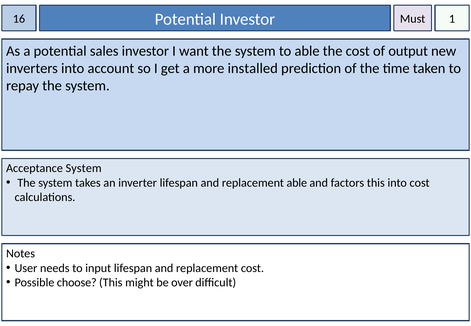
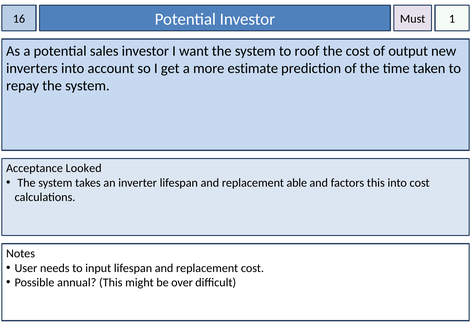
to able: able -> roof (307, 51)
installed: installed -> estimate (253, 68)
Acceptance System: System -> Looked (84, 168)
choose: choose -> annual (77, 283)
